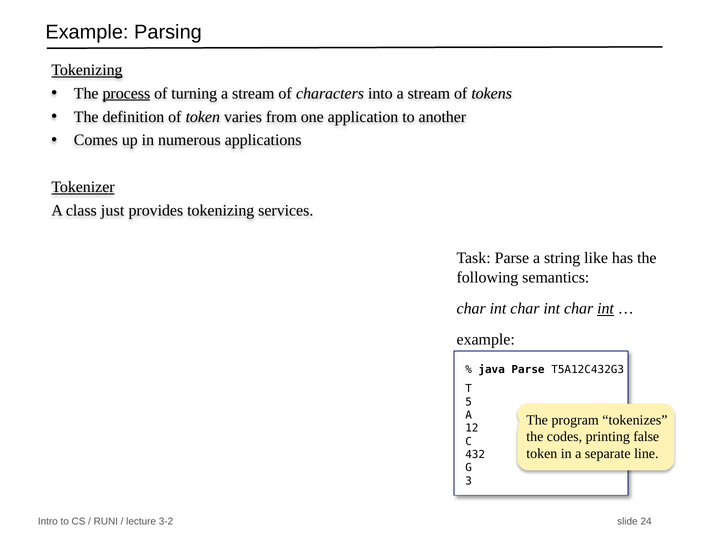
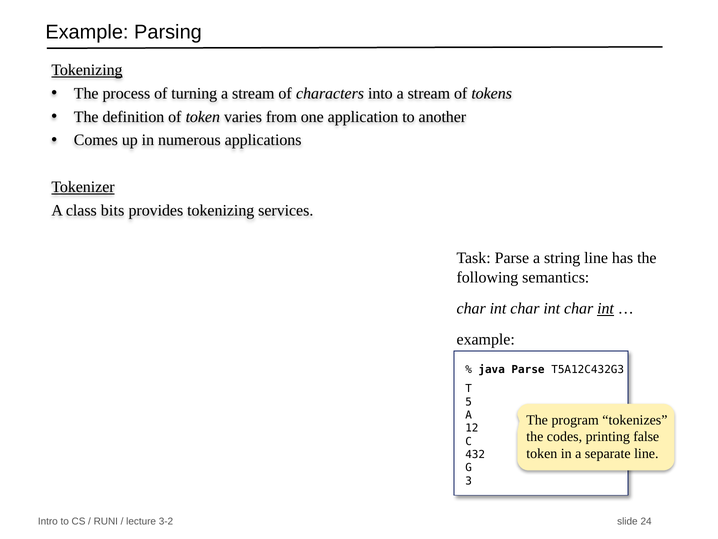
process underline: present -> none (126, 93)
just: just -> bits (113, 210)
string like: like -> line (596, 258)
